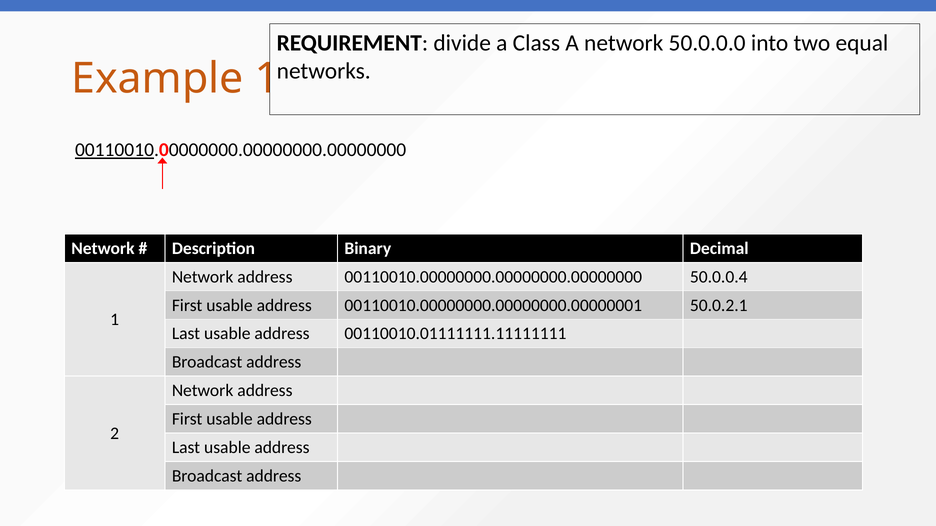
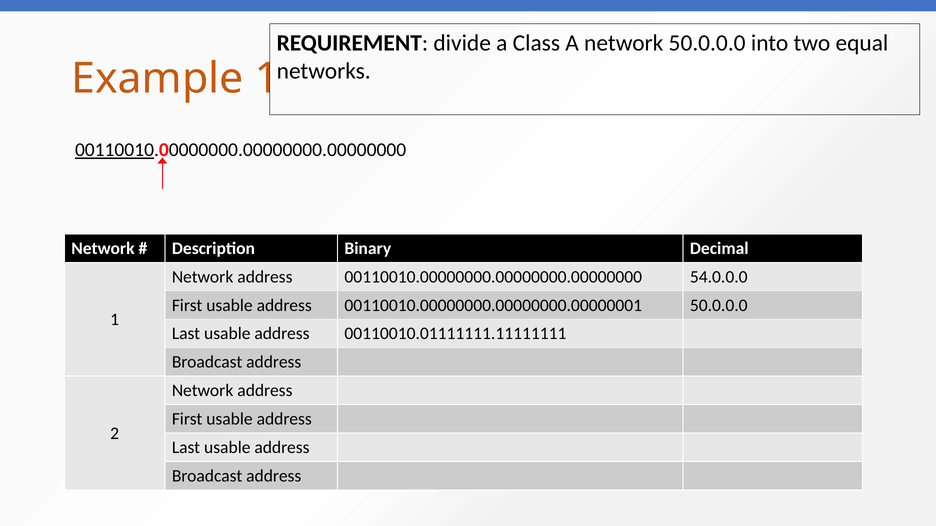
50.0.0.4: 50.0.0.4 -> 54.0.0.0 (719, 277)
00110010.00000000.00000000.00000001 50.0.2.1: 50.0.2.1 -> 50.0.0.0 (719, 306)
